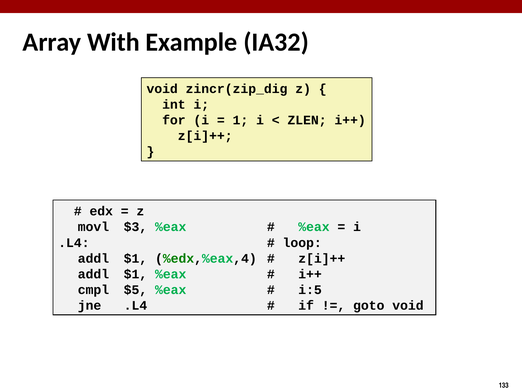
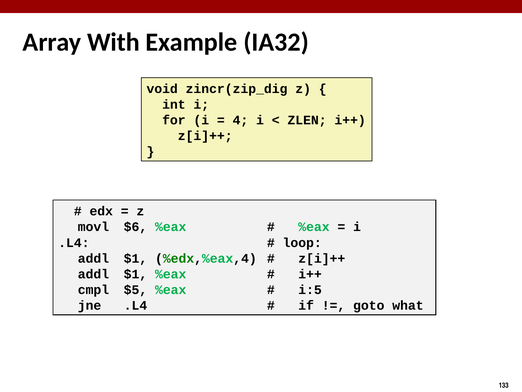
1: 1 -> 4 (240, 120)
$3: $3 -> $6 (135, 227)
goto void: void -> what (408, 305)
